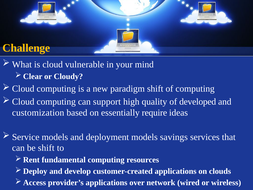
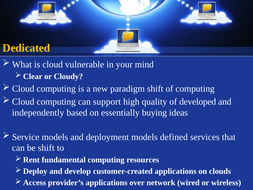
Challenge: Challenge -> Dedicated (26, 48)
customization: customization -> independently (38, 112)
require: require -> buying (154, 112)
savings: savings -> defined (174, 137)
